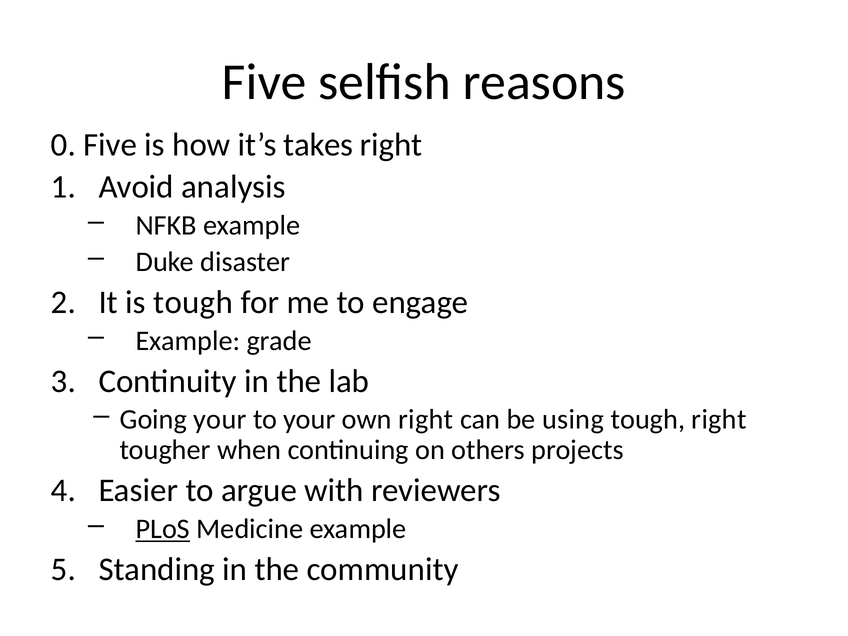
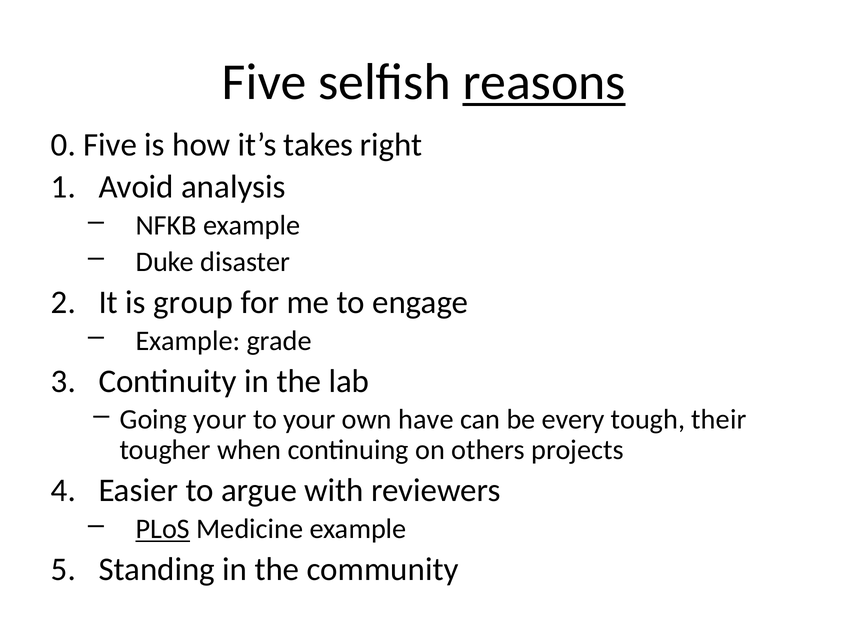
reasons underline: none -> present (544, 82)
is tough: tough -> group (193, 302)
own right: right -> have (426, 420)
using: using -> every (573, 420)
tough right: right -> their (719, 420)
